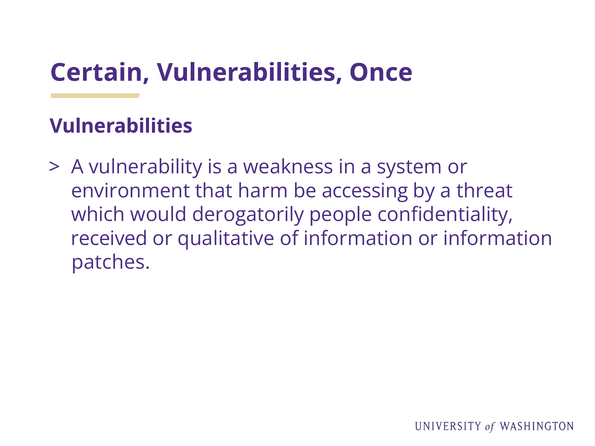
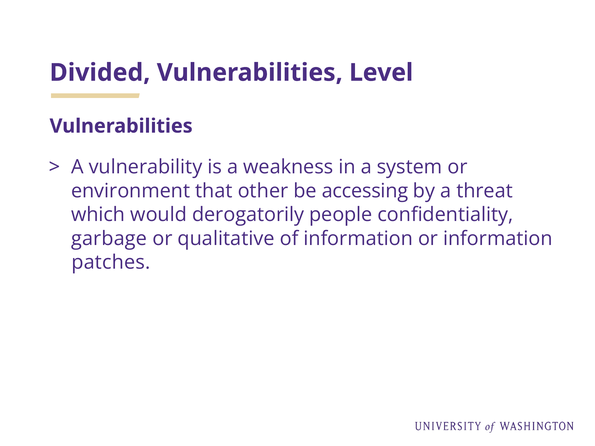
Certain: Certain -> Divided (100, 73)
Once: Once -> Level (381, 73)
harm: harm -> other (263, 191)
received: received -> garbage (109, 239)
